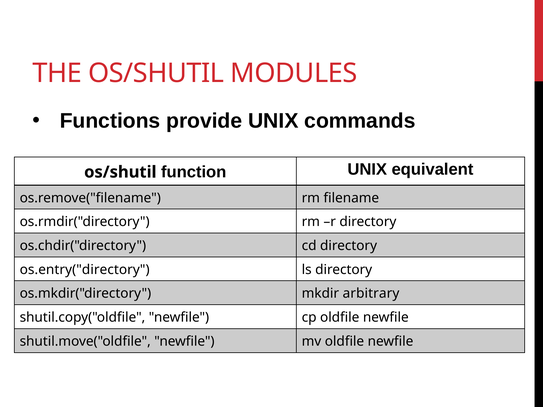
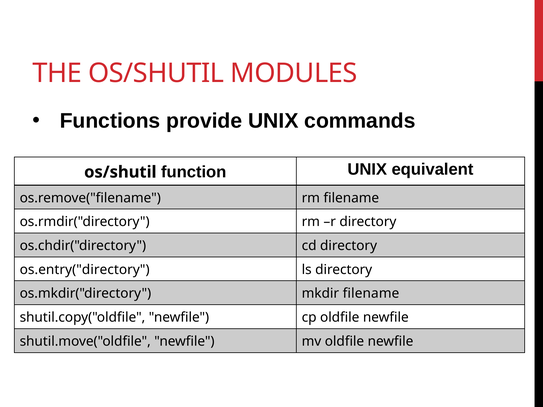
mkdir arbitrary: arbitrary -> filename (371, 294)
